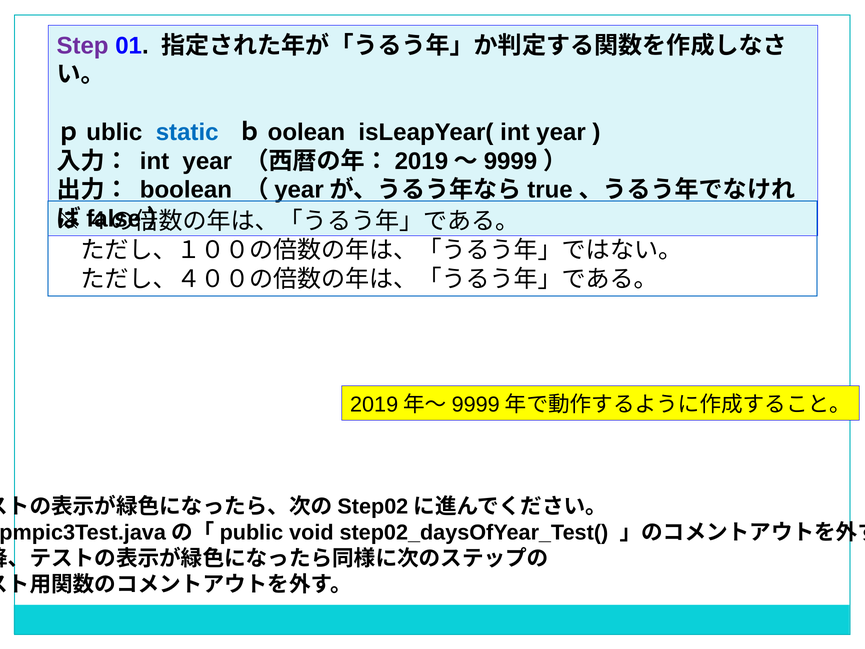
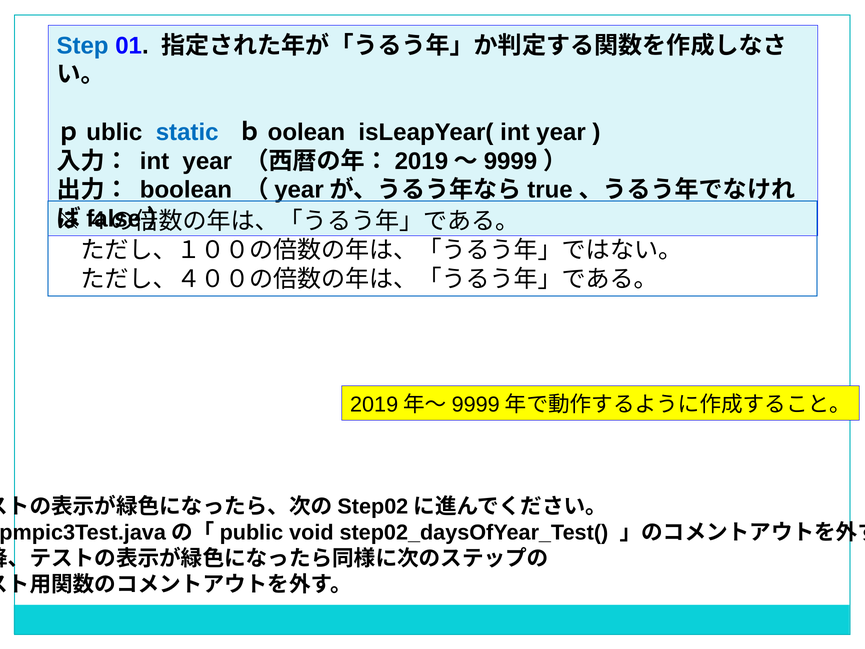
Step colour: purple -> blue (83, 46)
